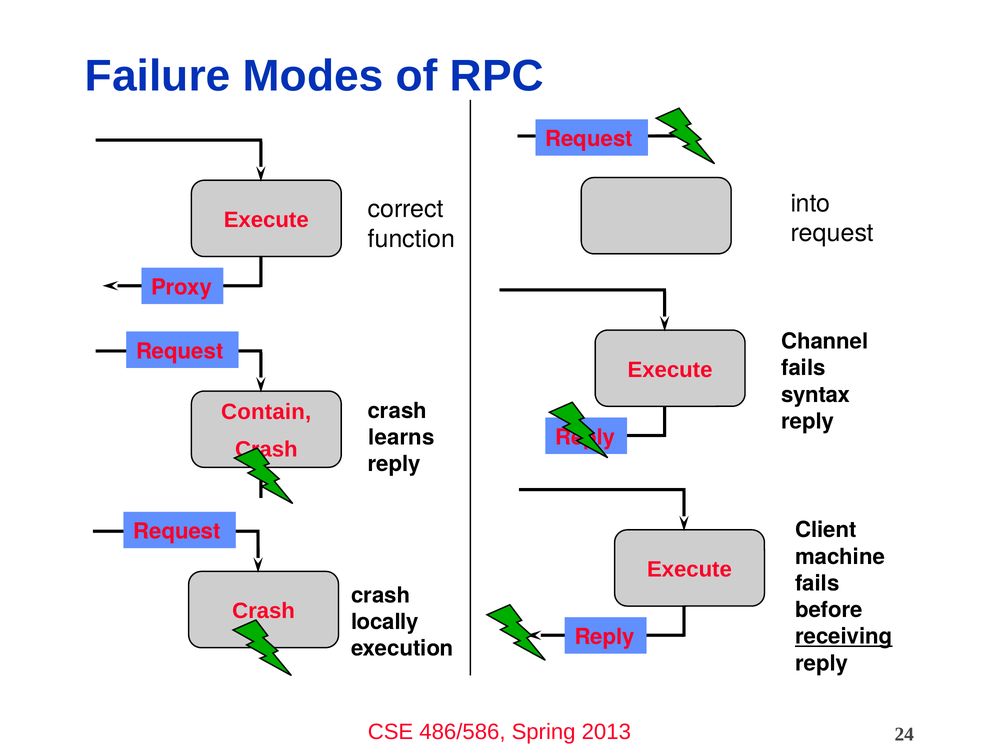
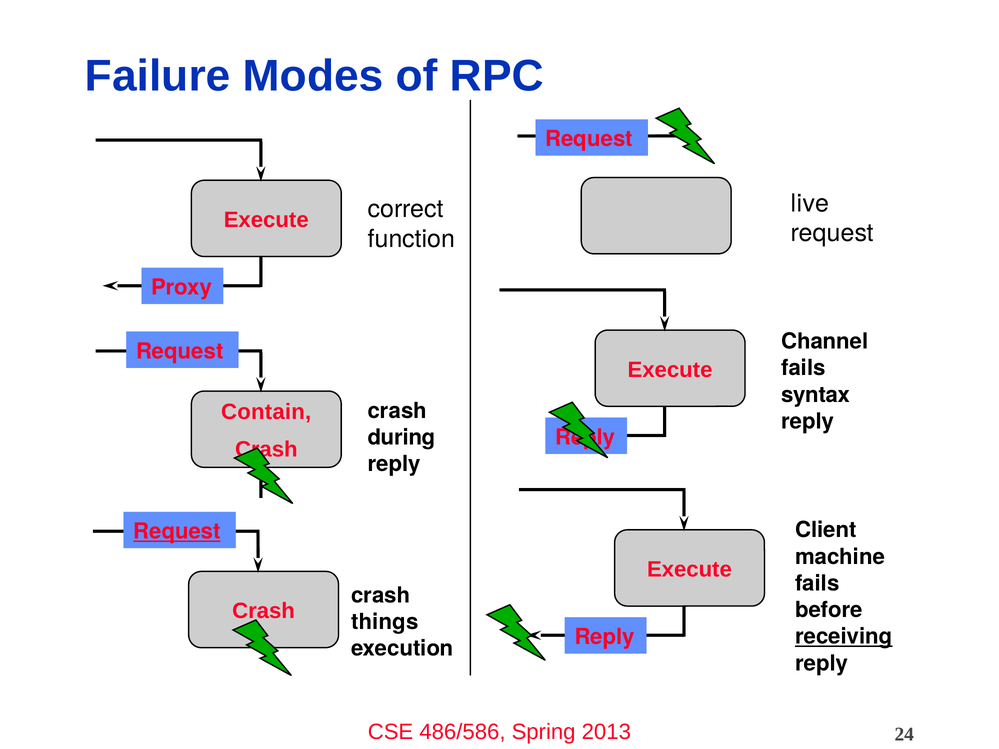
into: into -> live (810, 203)
learns: learns -> during (402, 438)
Request underline: none -> present (177, 532)
locally: locally -> things (385, 622)
